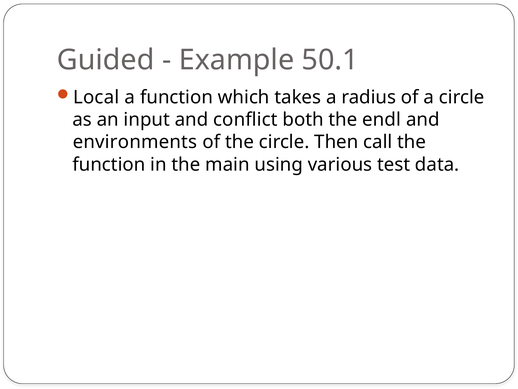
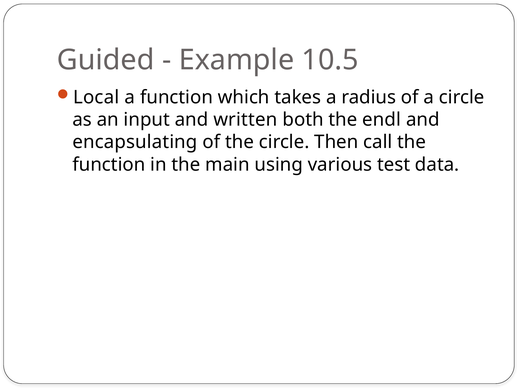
50.1: 50.1 -> 10.5 (330, 60)
conflict: conflict -> written (245, 120)
environments: environments -> encapsulating (135, 142)
